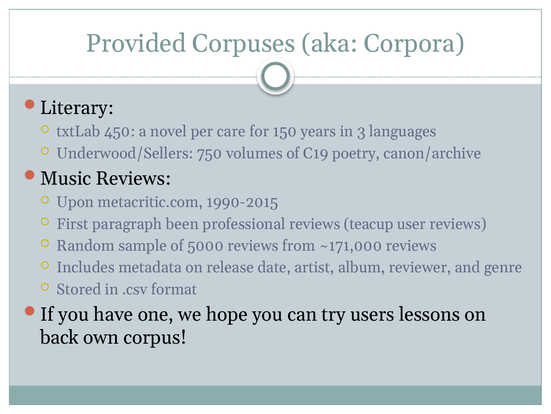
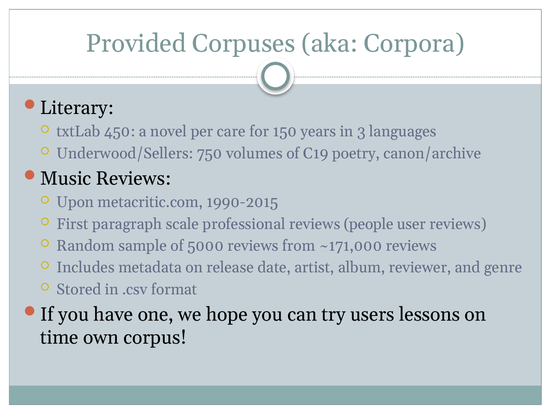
been: been -> scale (182, 224)
teacup: teacup -> people (369, 224)
back: back -> time (59, 337)
